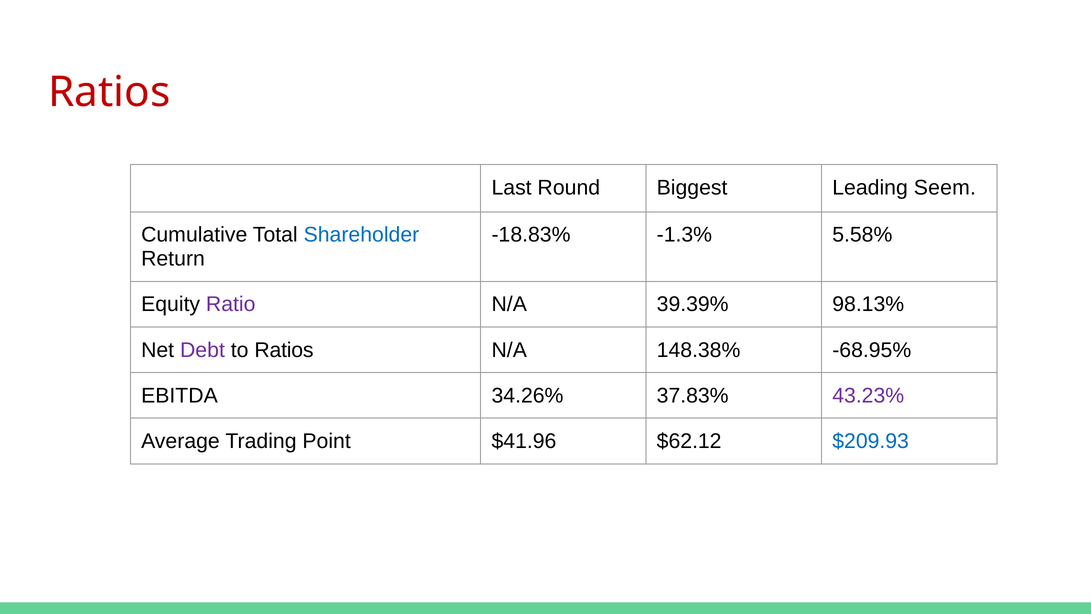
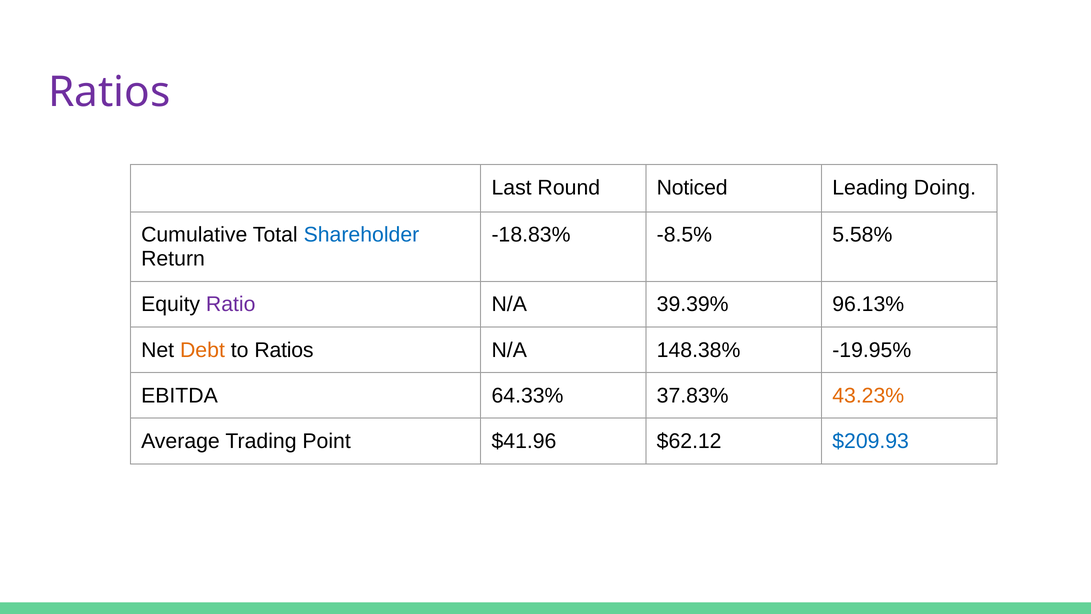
Ratios colour: red -> purple (109, 92)
Biggest: Biggest -> Noticed (692, 188)
Seem: Seem -> Doing (945, 188)
-1.3%: -1.3% -> -8.5% (684, 235)
98.13%: 98.13% -> 96.13% (868, 304)
Debt colour: purple -> orange (202, 350)
-68.95%: -68.95% -> -19.95% (872, 350)
34.26%: 34.26% -> 64.33% (527, 396)
43.23% colour: purple -> orange (868, 396)
